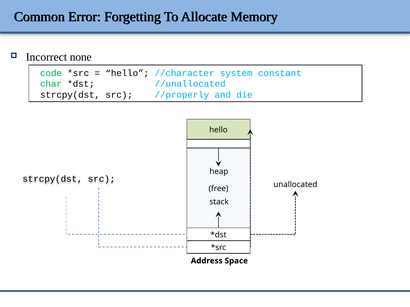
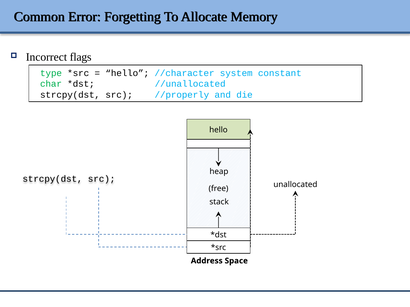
none: none -> flags (81, 57)
code: code -> type (51, 73)
